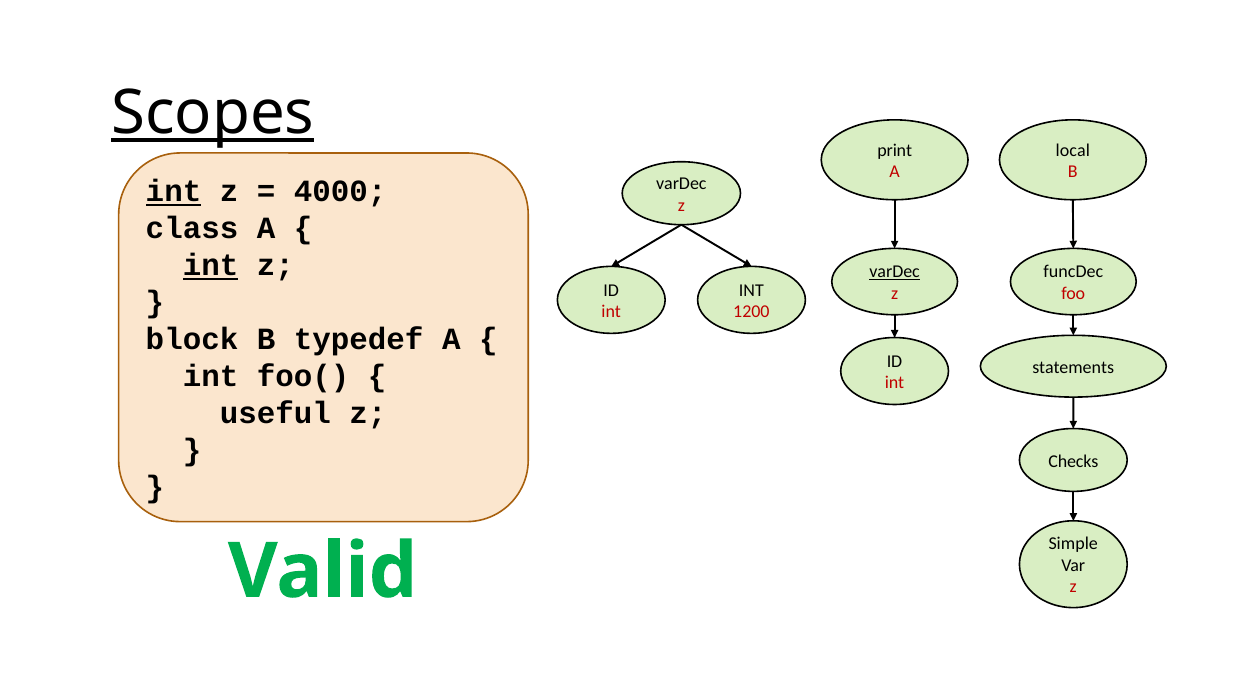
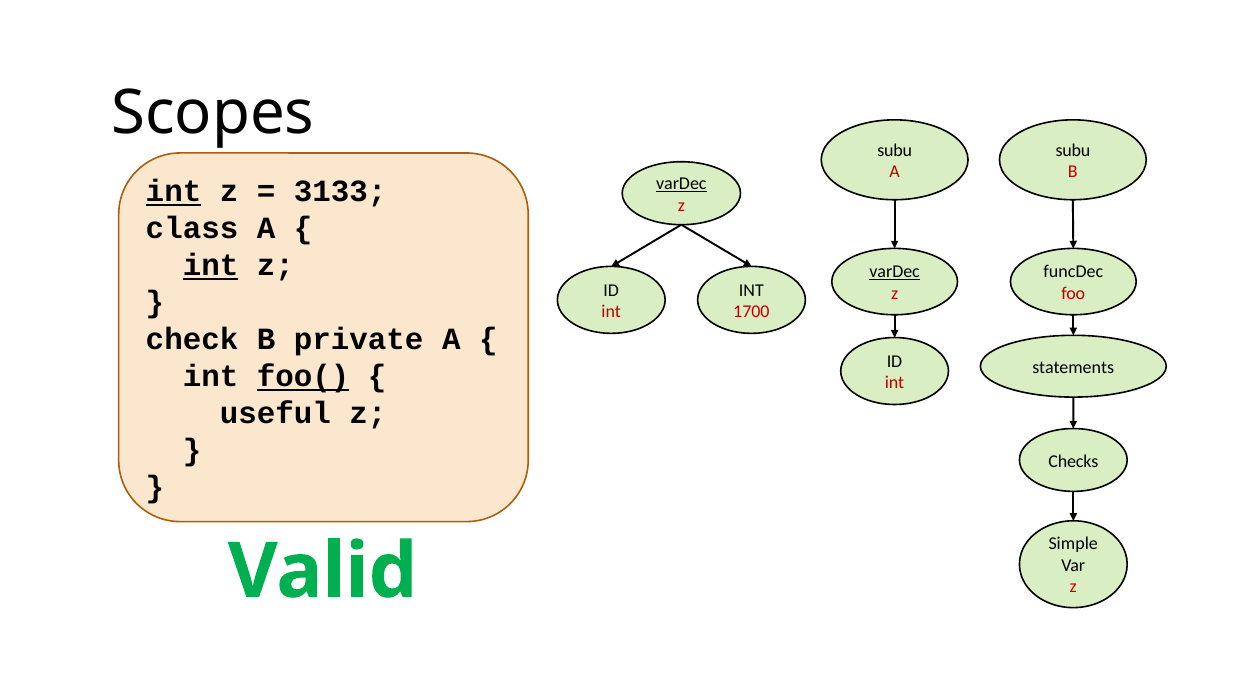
Scopes underline: present -> none (213, 113)
print: print -> subu (895, 150)
local: local -> subu (1073, 150)
varDec underline: none -> present (681, 184)
4000: 4000 -> 3133 (340, 191)
1200: 1200 -> 1700 (751, 312)
block: block -> check (192, 339)
typedef: typedef -> private (359, 339)
foo( underline: none -> present (303, 377)
